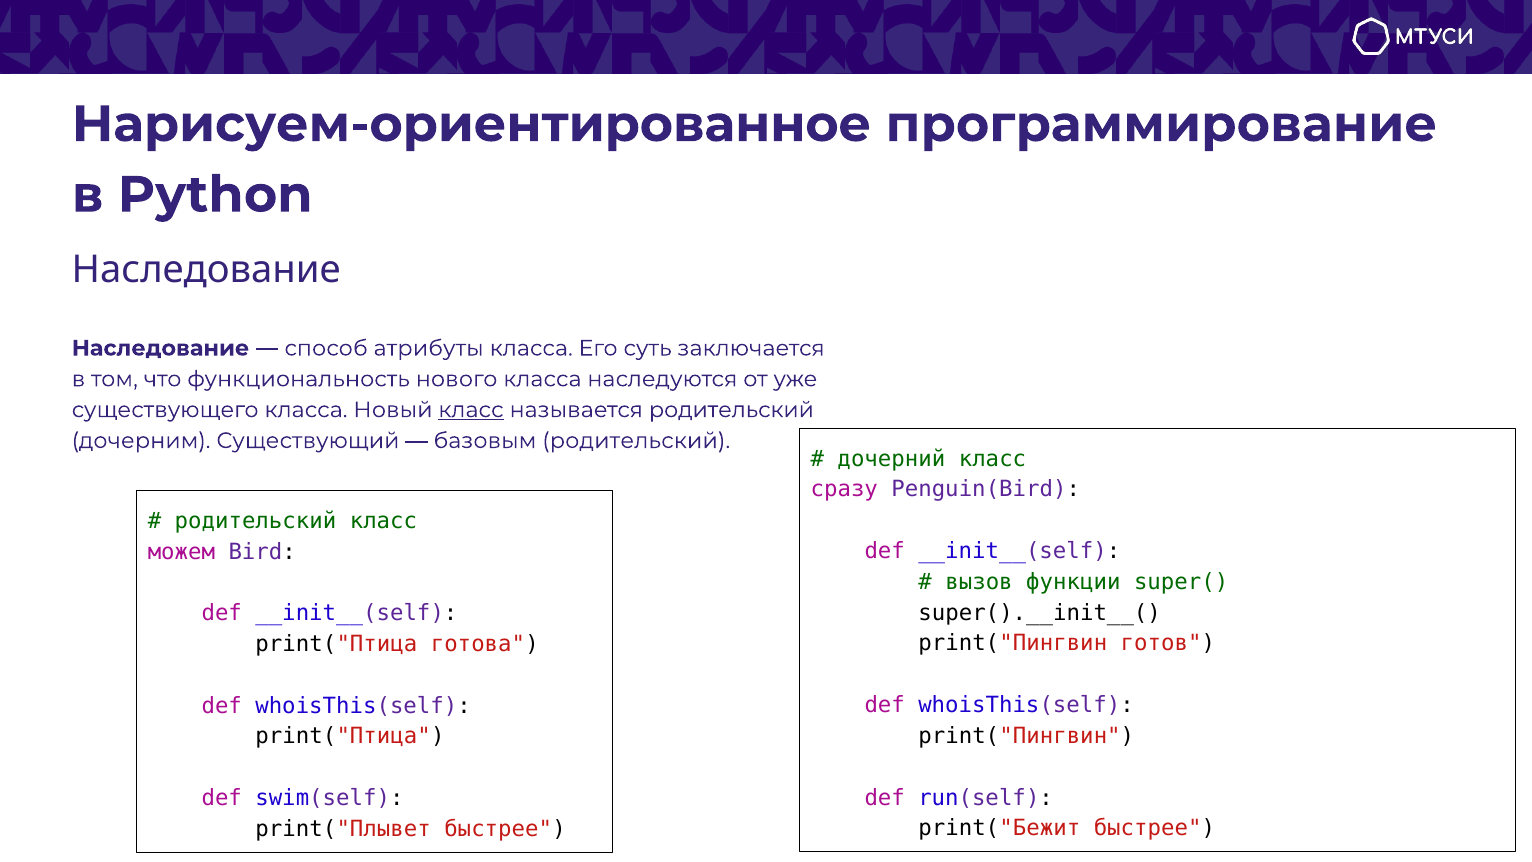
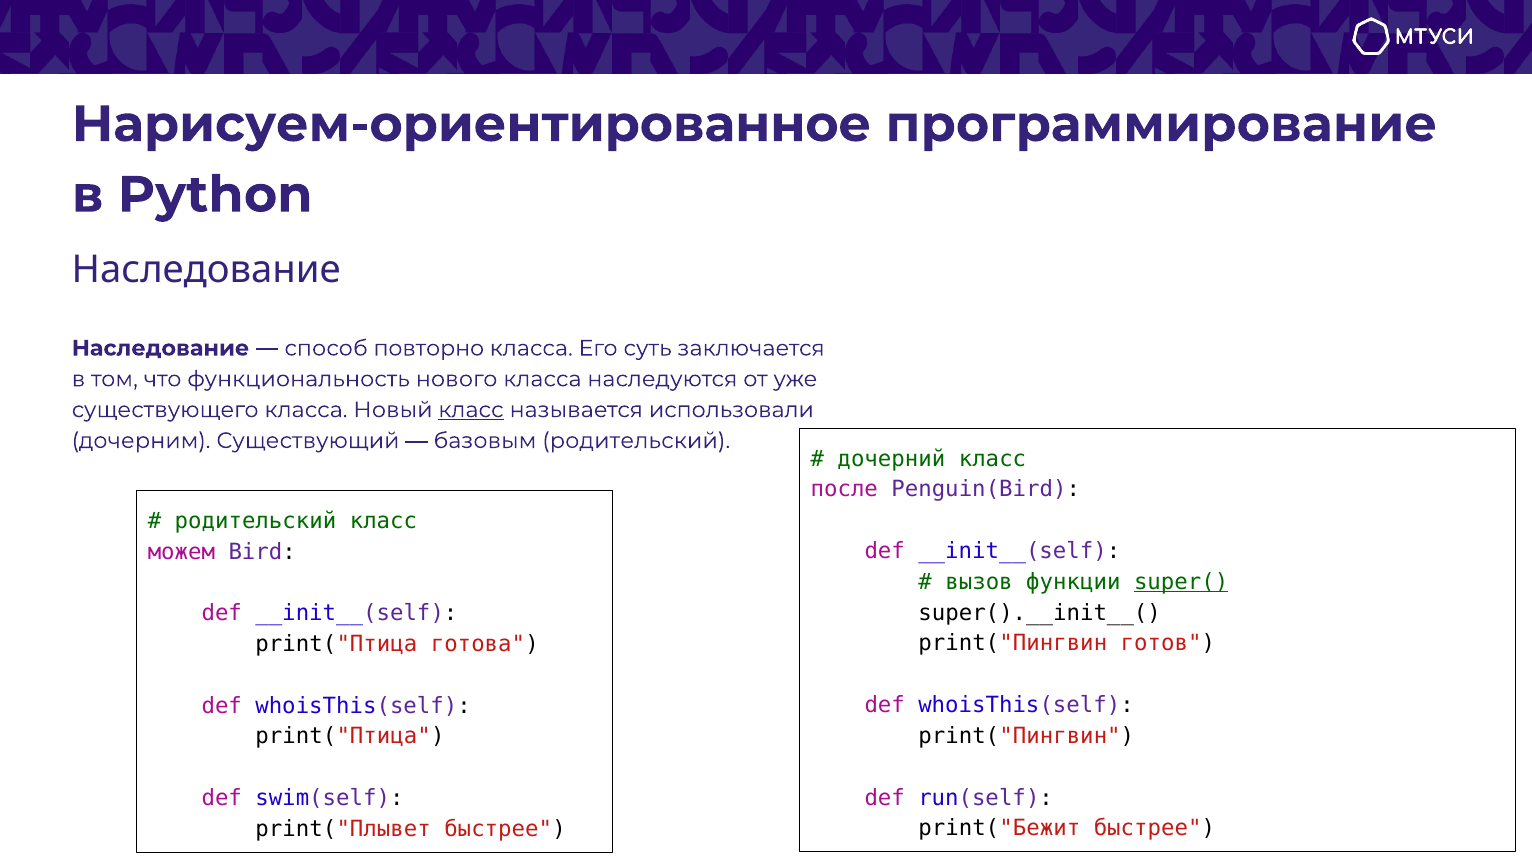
атрибуты: атрибуты -> повторно (429, 348)
называется родительский: родительский -> использовали (731, 410)
сразу: сразу -> после (844, 489)
super( underline: none -> present (1181, 582)
